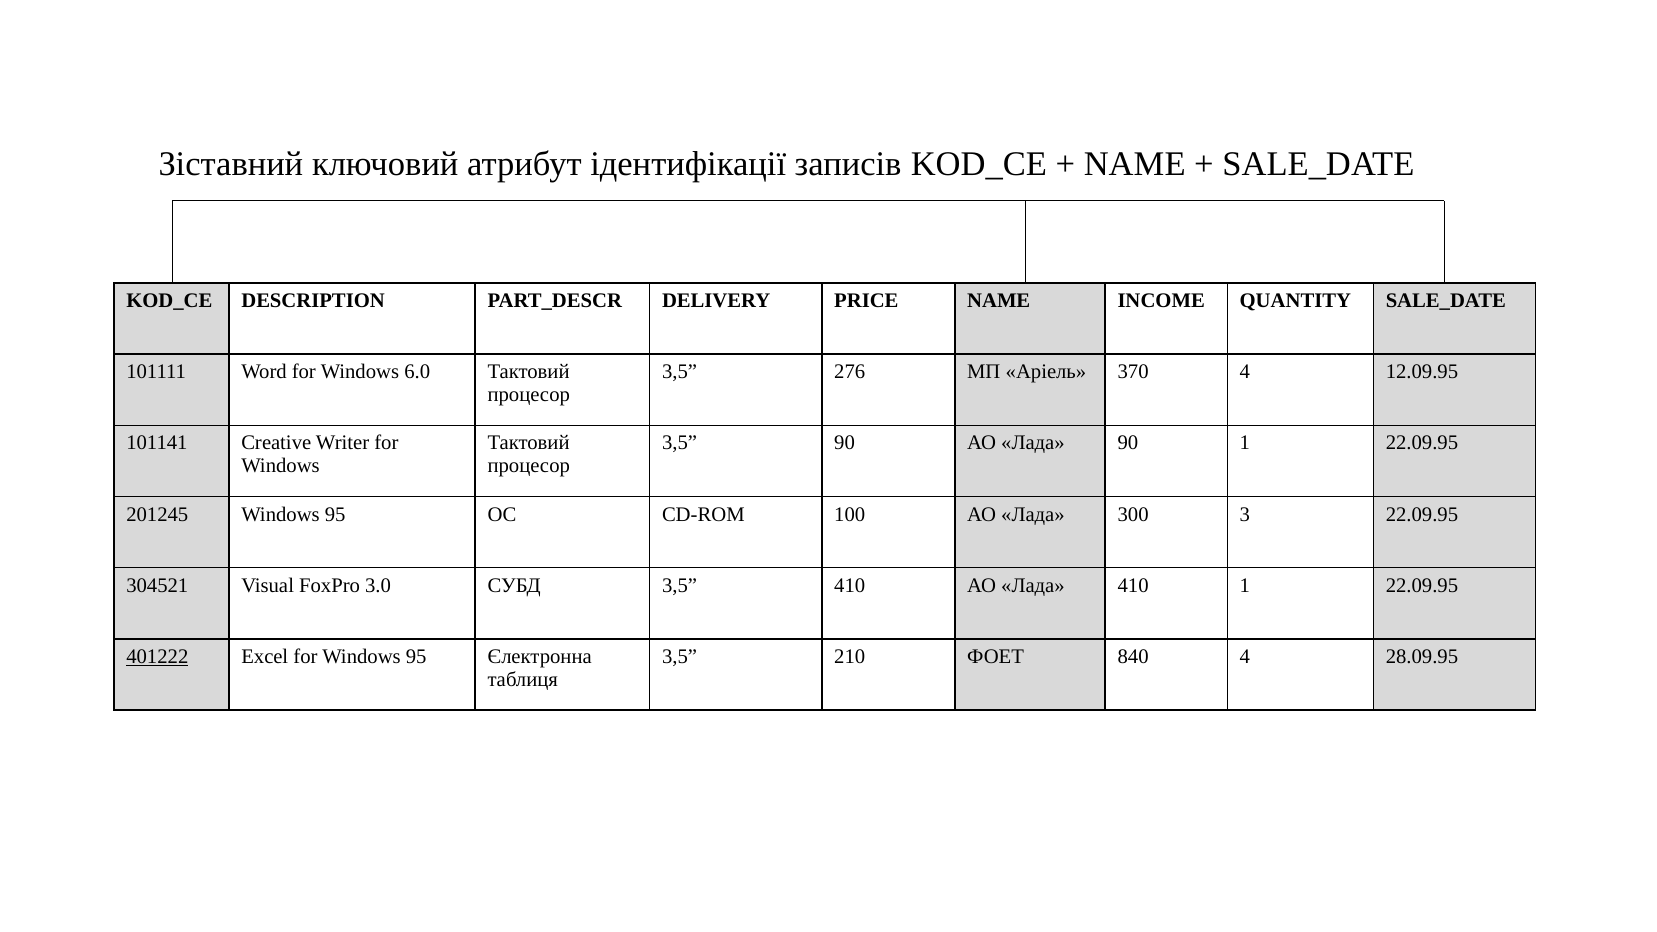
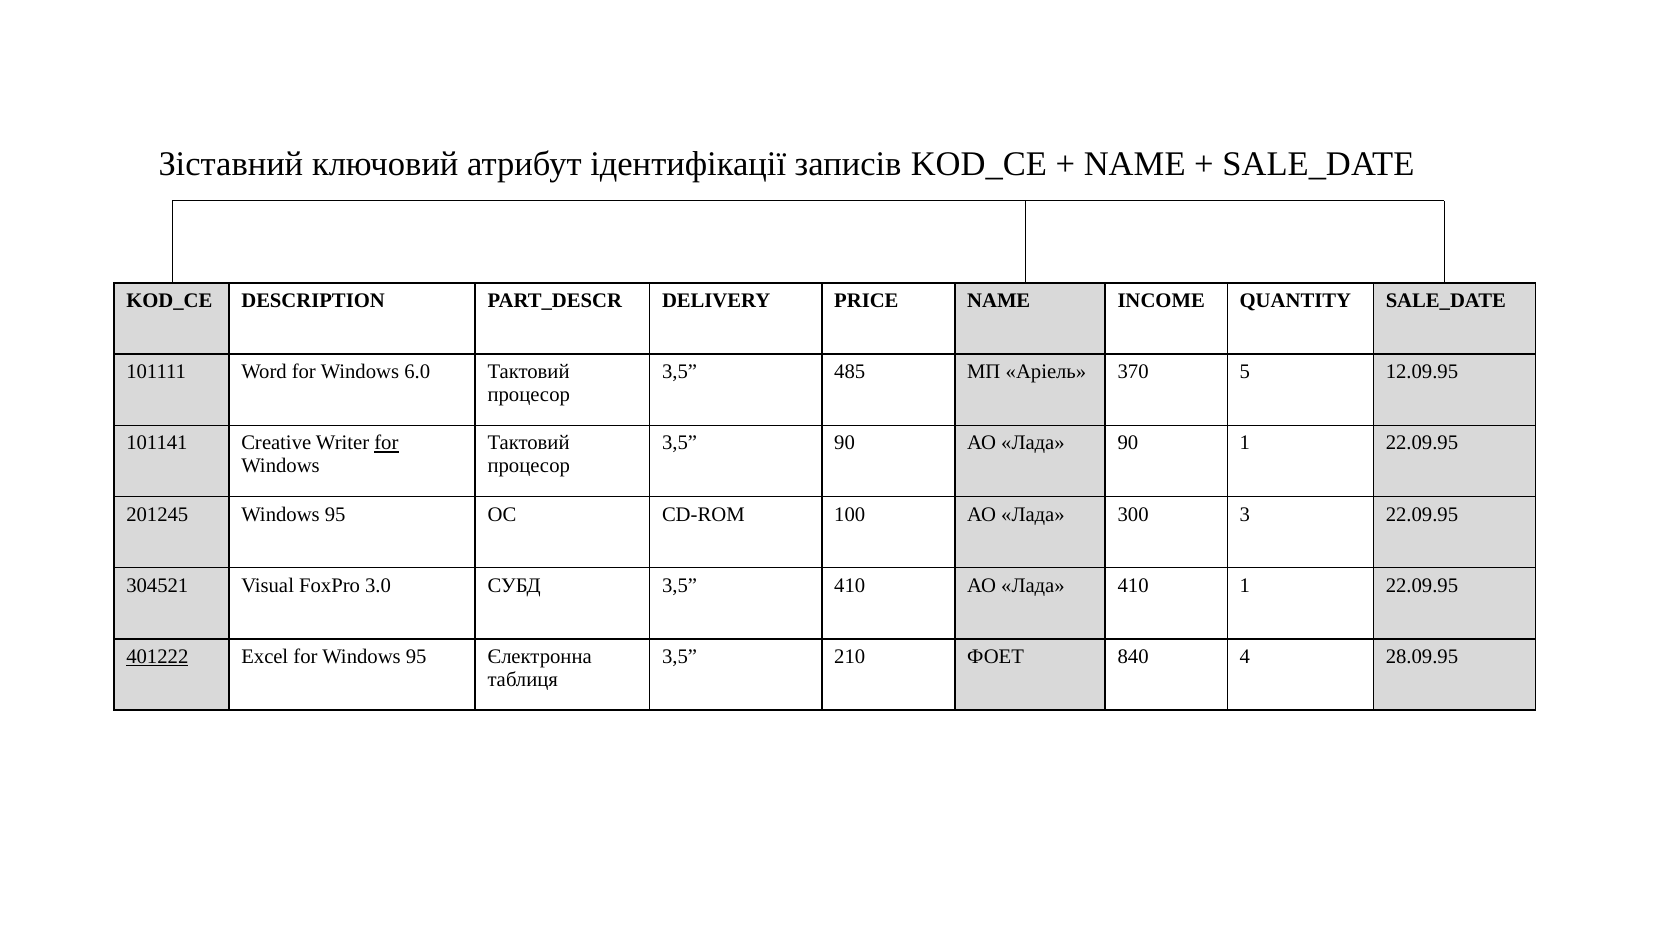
276: 276 -> 485 (850, 372)
370 4: 4 -> 5 (1245, 372)
for underline: none -> present (386, 443)
